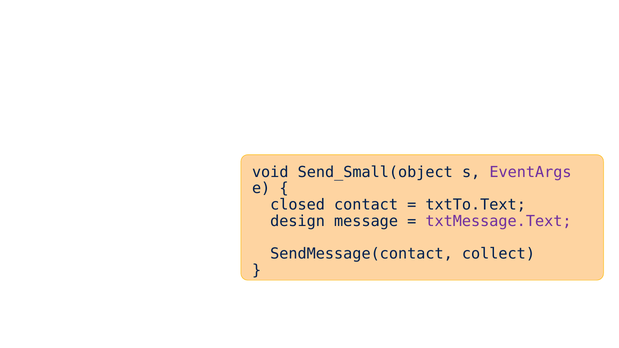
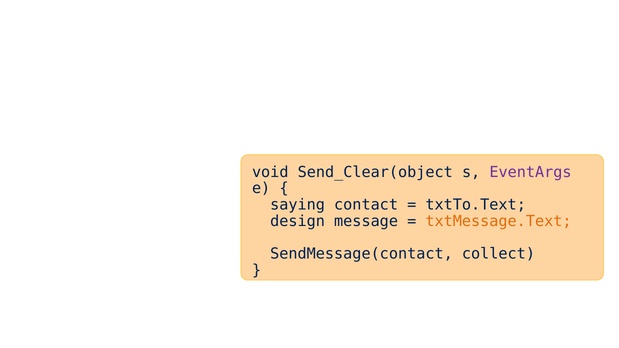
Send_Small(object: Send_Small(object -> Send_Clear(object (375, 172)
closed: closed -> saying (298, 205)
txtMessage.Text colour: purple -> orange (498, 221)
